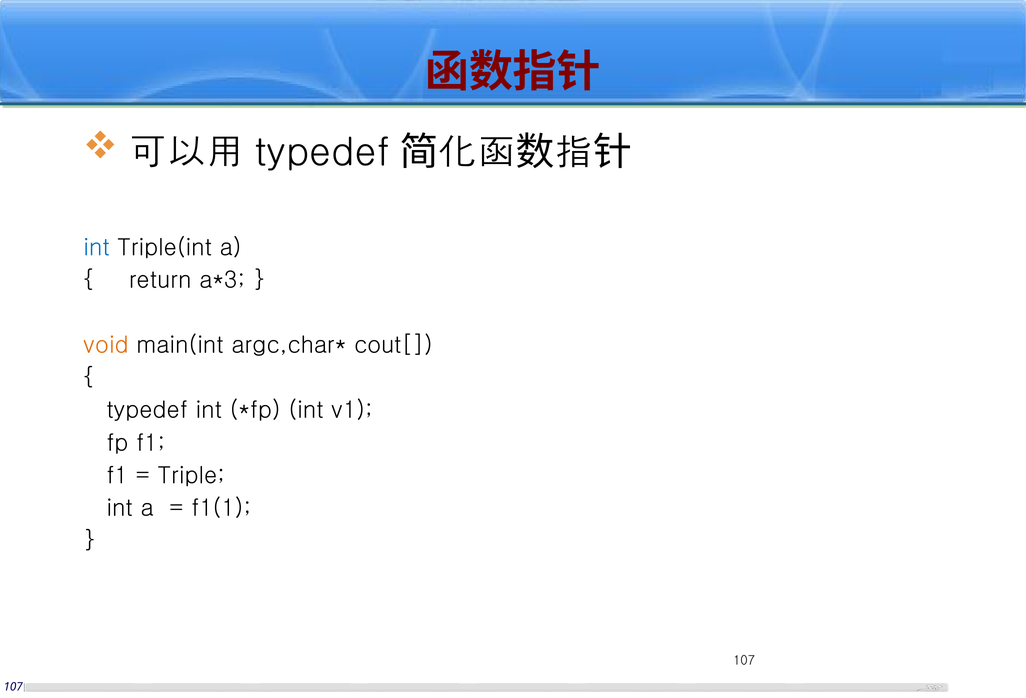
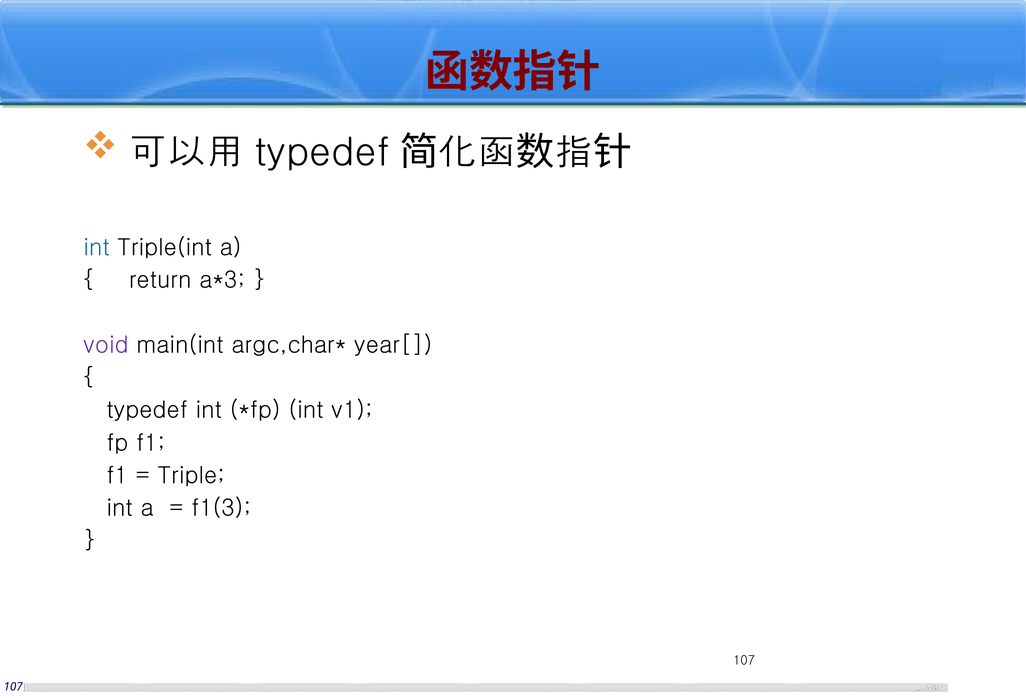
void colour: orange -> purple (106, 345)
cout[: cout[ -> year[ (393, 345)
f1(1: f1(1 -> f1(3 (221, 508)
